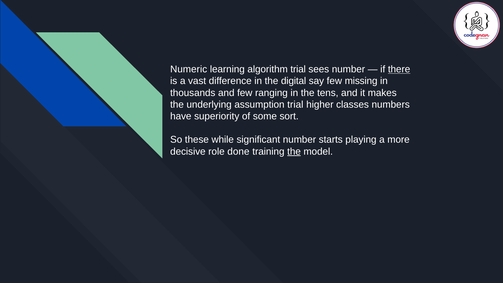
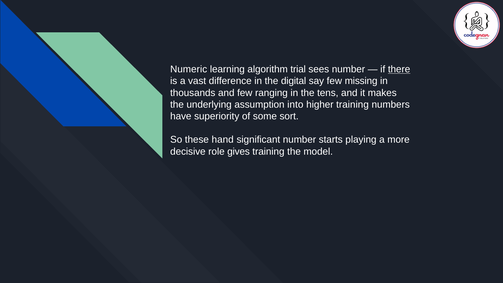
assumption trial: trial -> into (295, 105)
higher classes: classes -> training (352, 105)
while: while -> hand (223, 140)
done: done -> gives (239, 151)
the underline: present -> none (294, 151)
